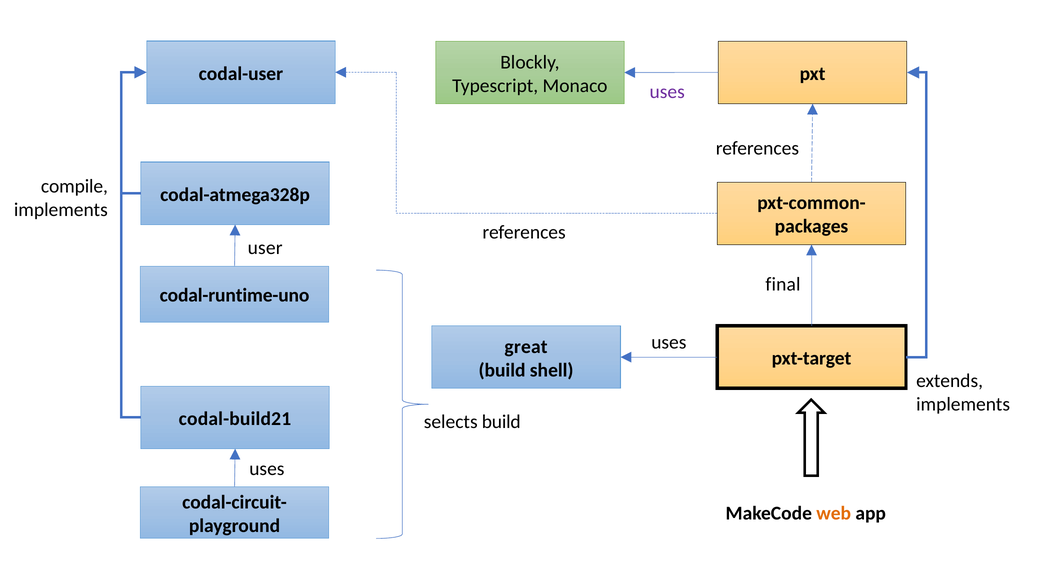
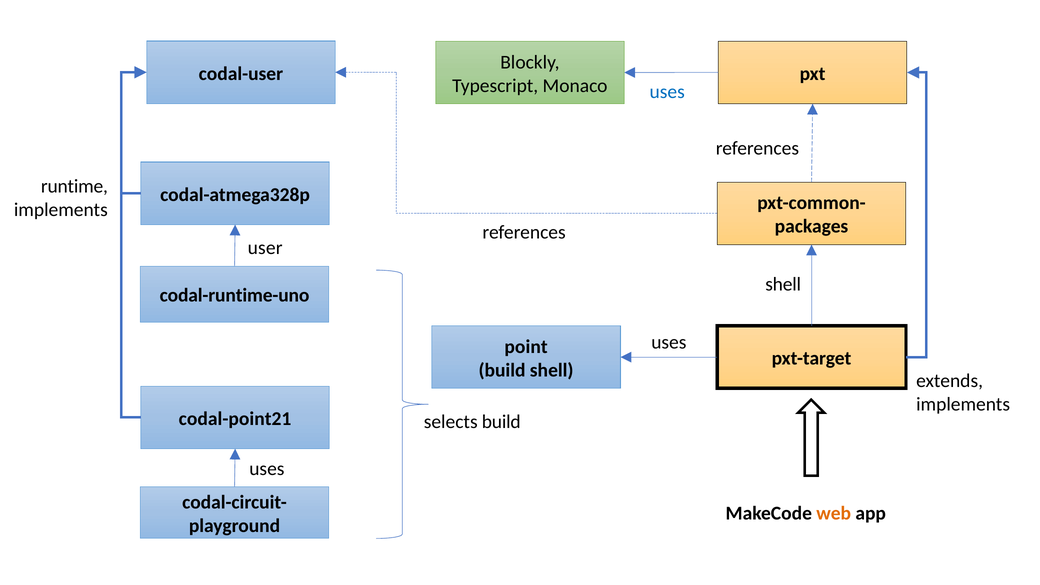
uses colour: purple -> blue (667, 92)
compile: compile -> runtime (74, 186)
final: final -> shell (783, 284)
great: great -> point (526, 347)
codal-build21: codal-build21 -> codal-point21 (235, 419)
